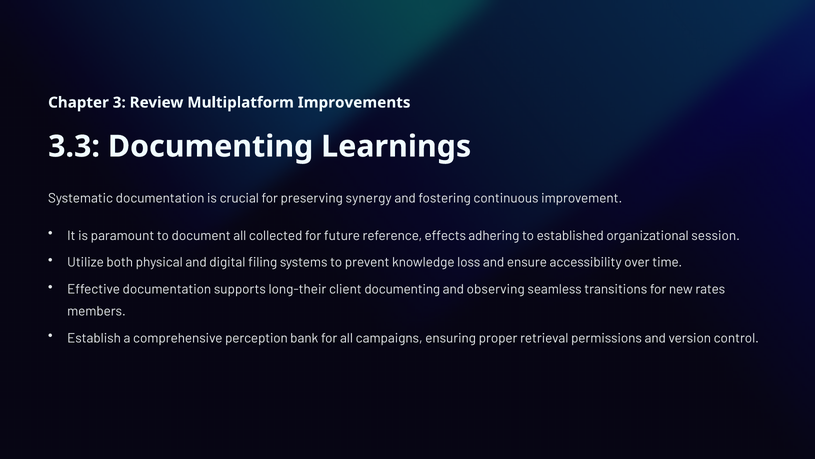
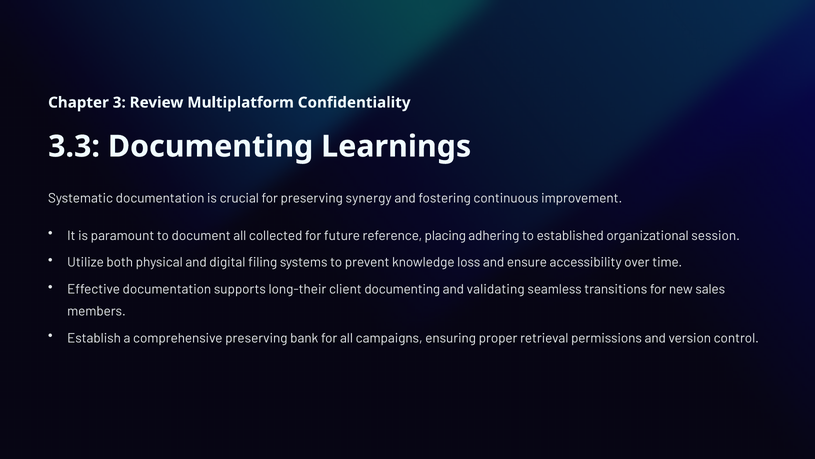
Improvements: Improvements -> Confidentiality (354, 102)
effects: effects -> placing (445, 235)
observing: observing -> validating (496, 289)
rates: rates -> sales (710, 289)
comprehensive perception: perception -> preserving (256, 338)
